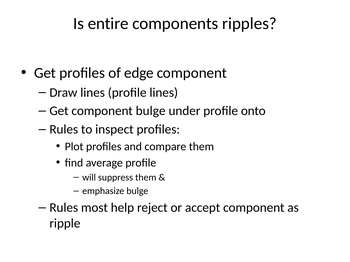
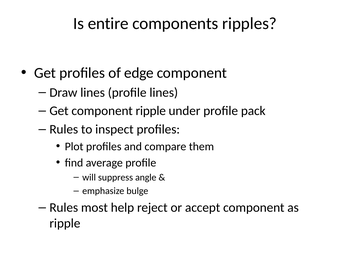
component bulge: bulge -> ripple (151, 111)
onto: onto -> pack (253, 111)
suppress them: them -> angle (146, 178)
